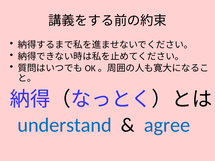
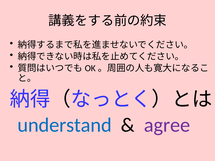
agree colour: blue -> purple (167, 125)
